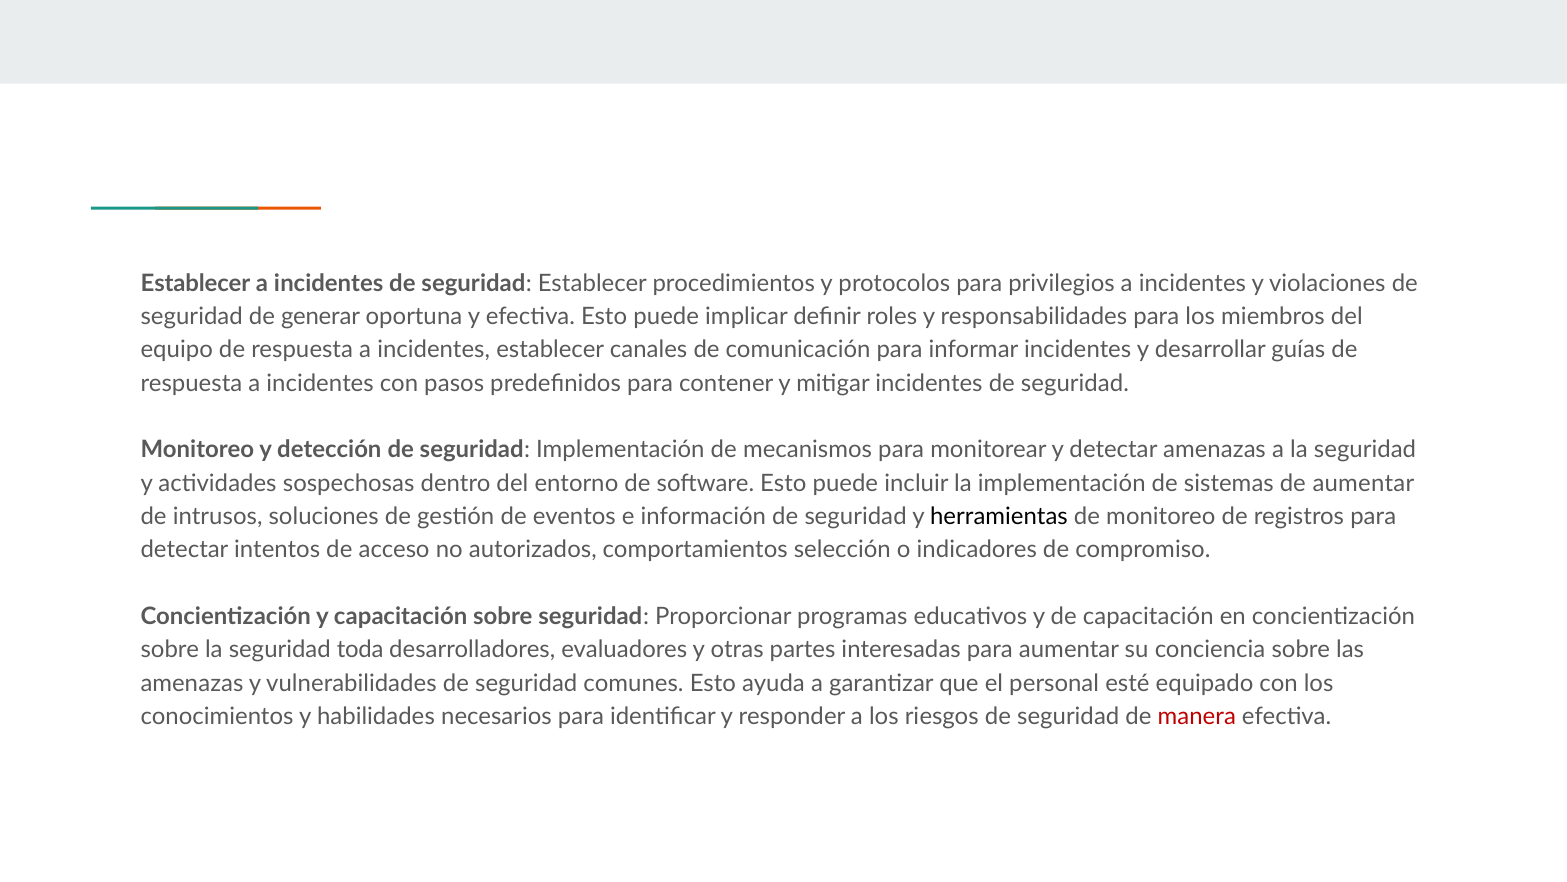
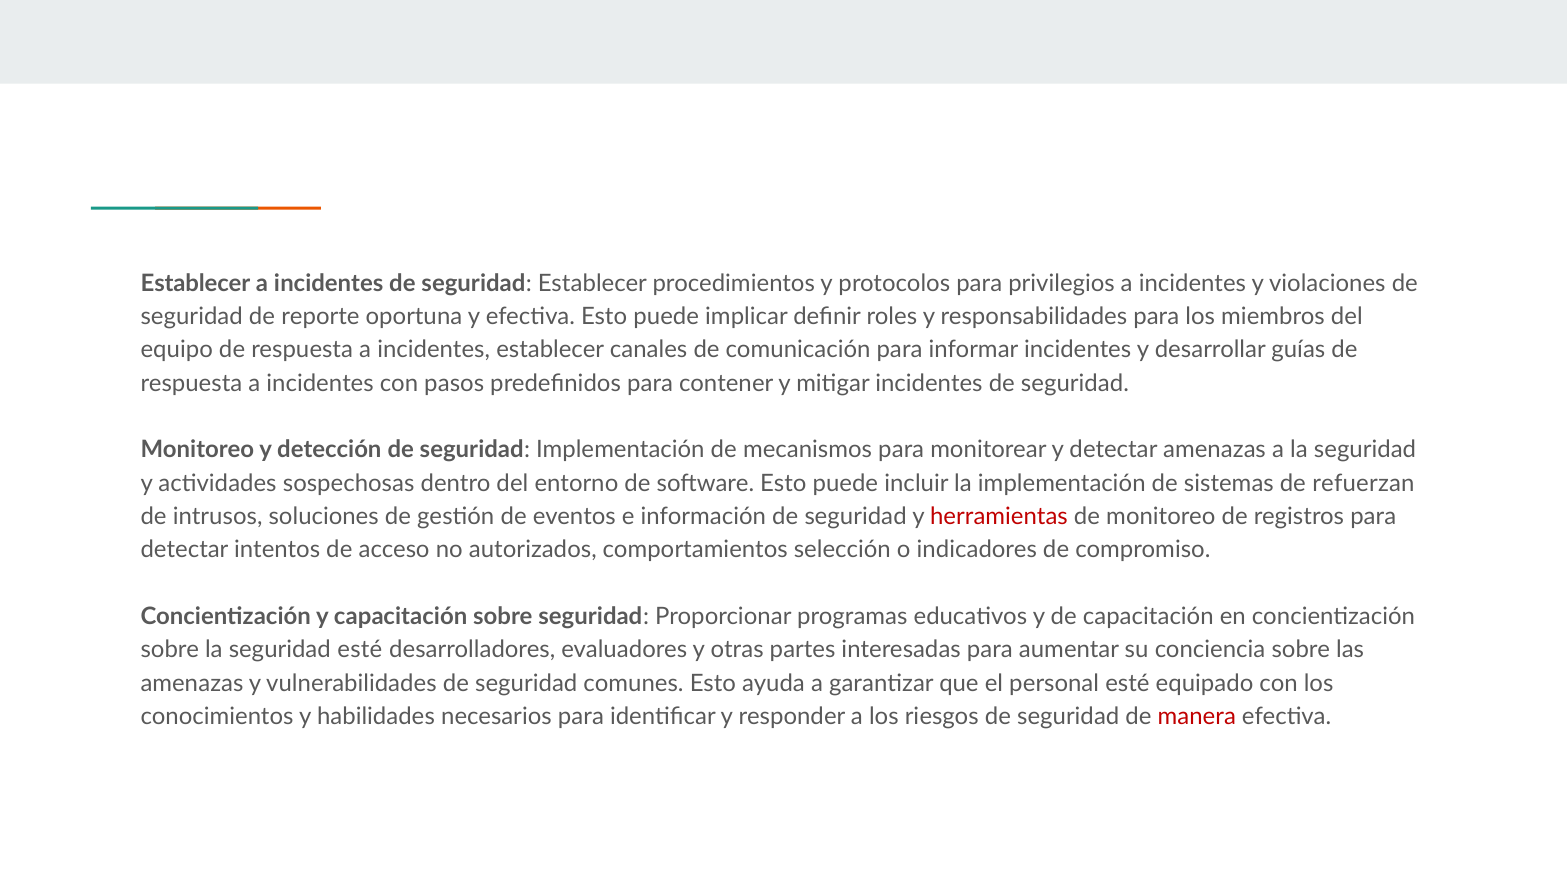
generar: generar -> reporte (320, 317)
de aumentar: aumentar -> refuerzan (1363, 483)
herramientas colour: black -> red (999, 516)
seguridad toda: toda -> esté (360, 650)
